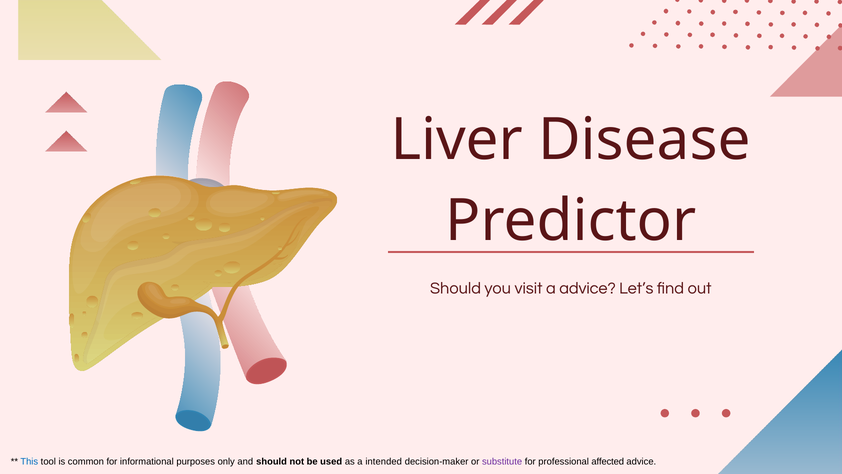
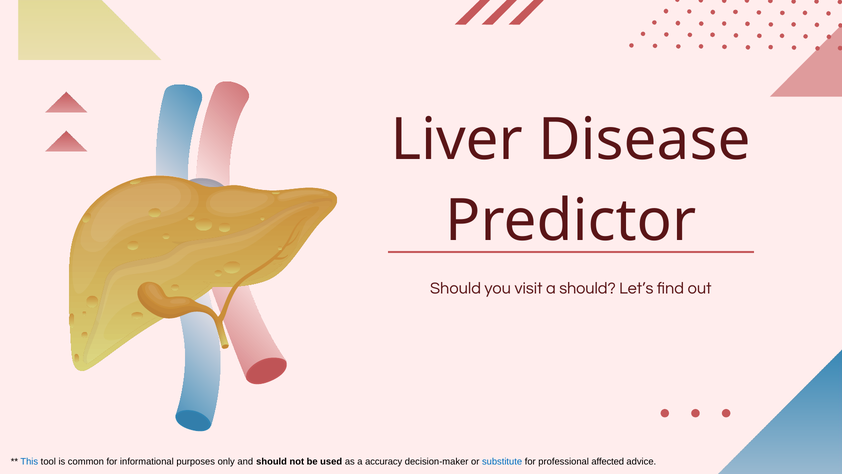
a advice: advice -> should (588, 288)
intended: intended -> accuracy (384, 461)
substitute colour: purple -> blue (502, 461)
